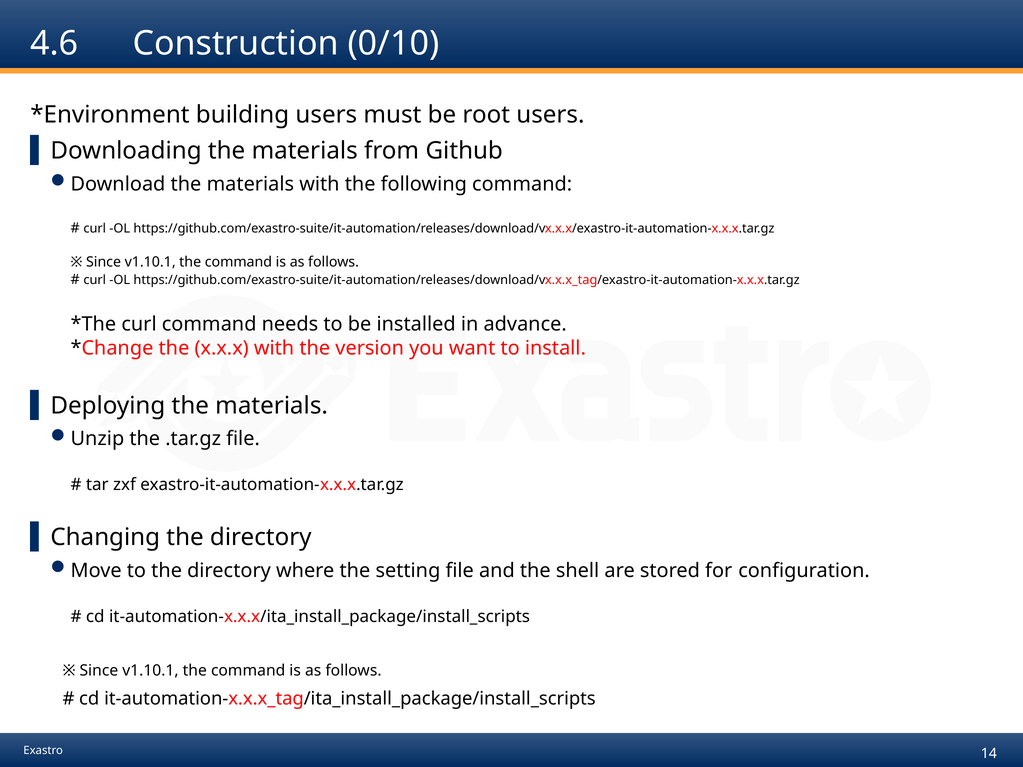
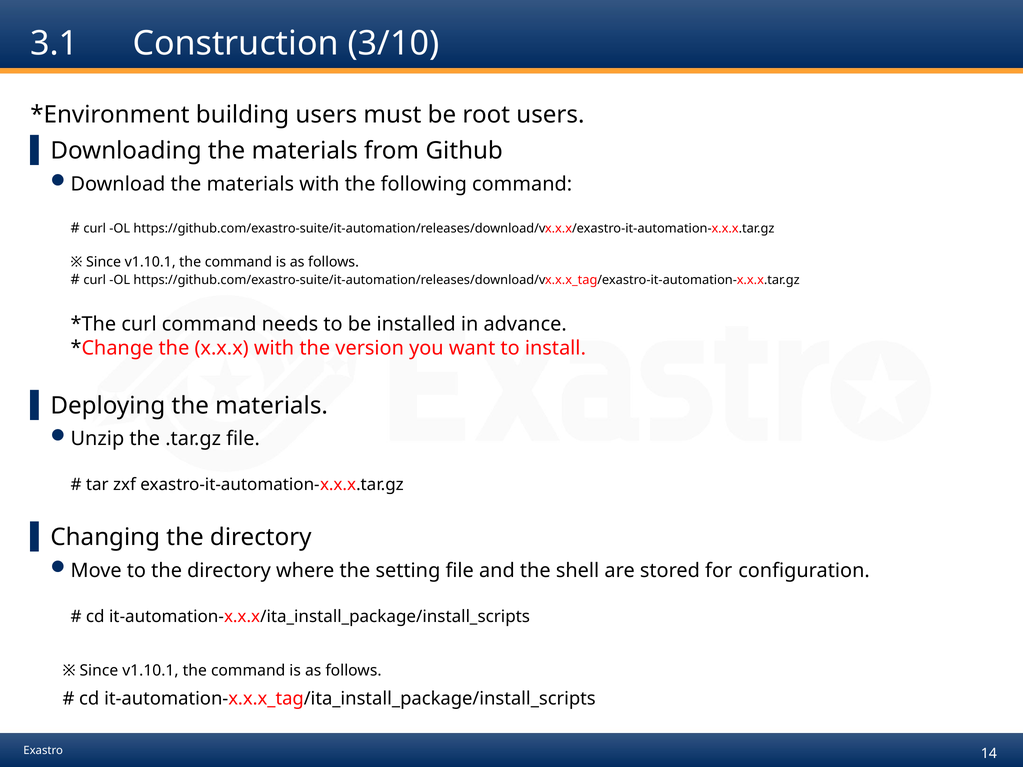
4.6: 4.6 -> 3.1 (54, 43)
0/10: 0/10 -> 3/10 (393, 43)
